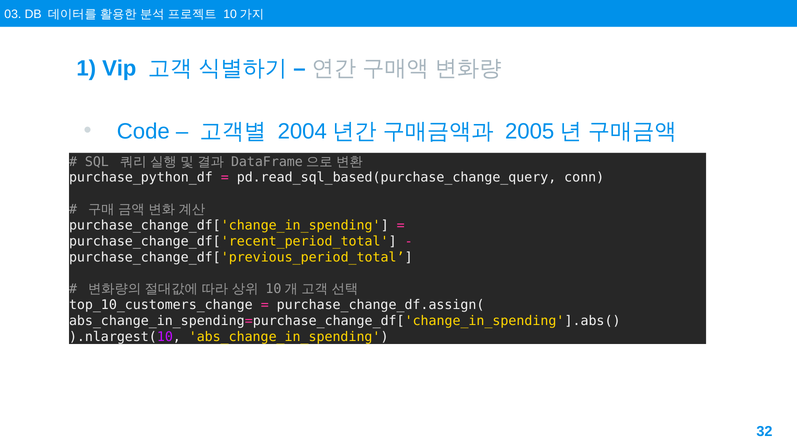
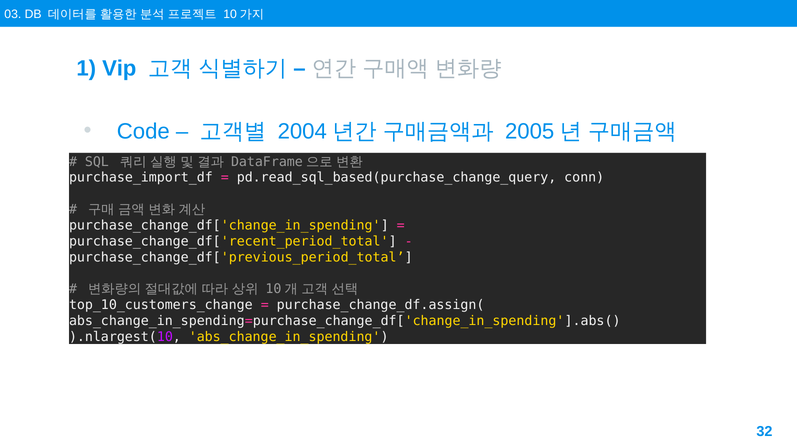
purchase_python_df: purchase_python_df -> purchase_import_df (141, 178)
